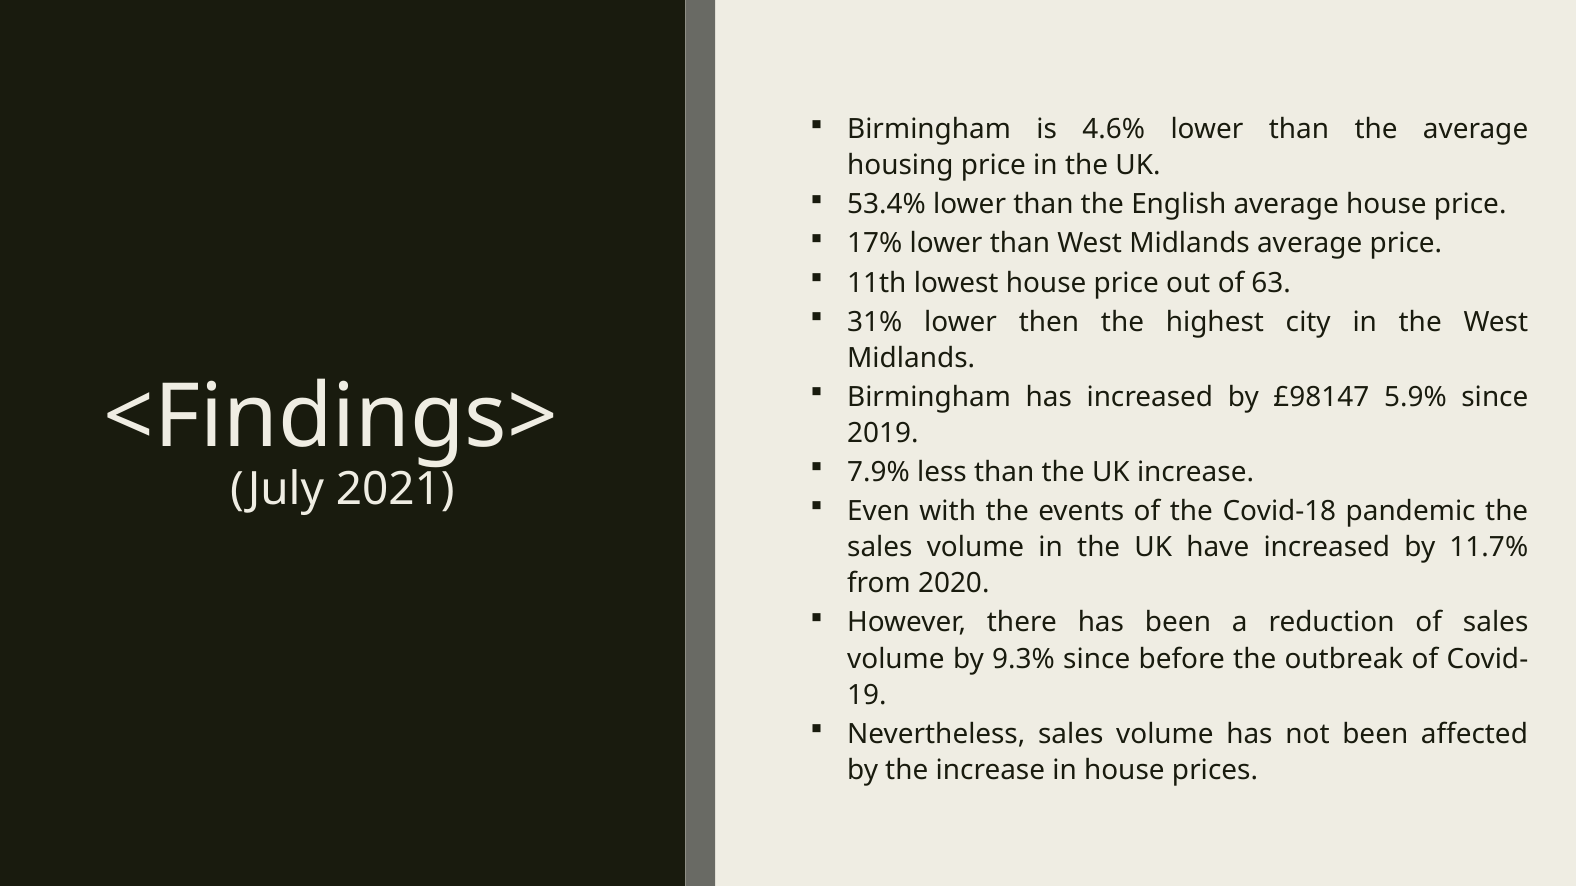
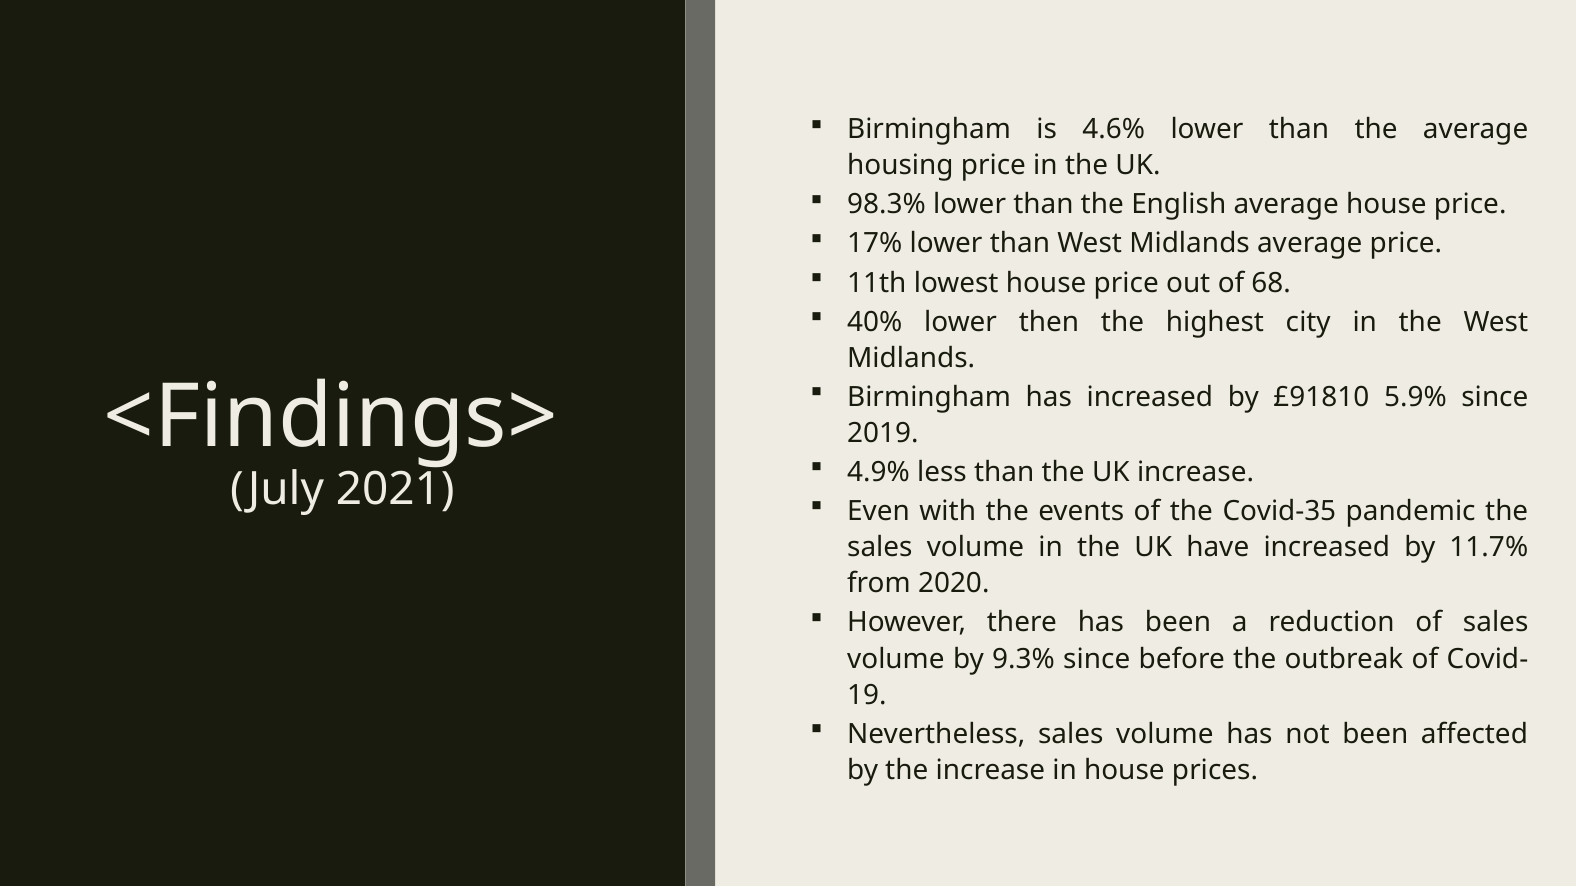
53.4%: 53.4% -> 98.3% (887, 205)
63: 63 -> 68 (1271, 283)
31%: 31% -> 40% (875, 322)
£98147: £98147 -> £91810 (1321, 397)
7.9%: 7.9% -> 4.9% (879, 473)
Covid-18: Covid-18 -> Covid-35 (1279, 512)
